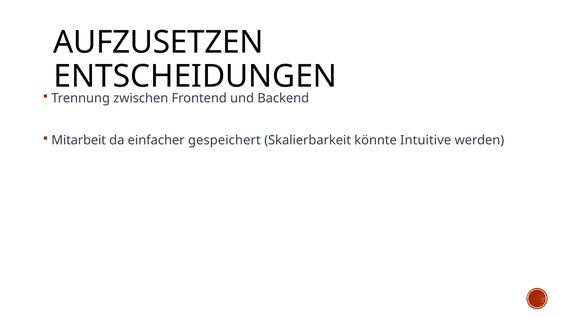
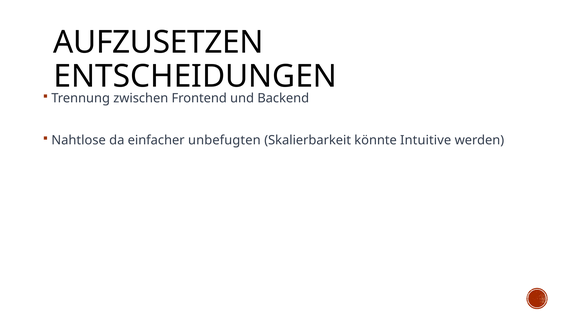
Mitarbeit: Mitarbeit -> Nahtlose (79, 140)
gespeichert: gespeichert -> unbefugten (224, 140)
